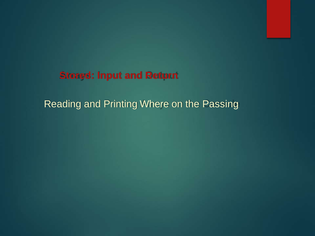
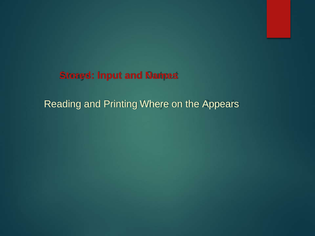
Return: Return -> Names (162, 76)
Passing: Passing -> Appears (221, 104)
